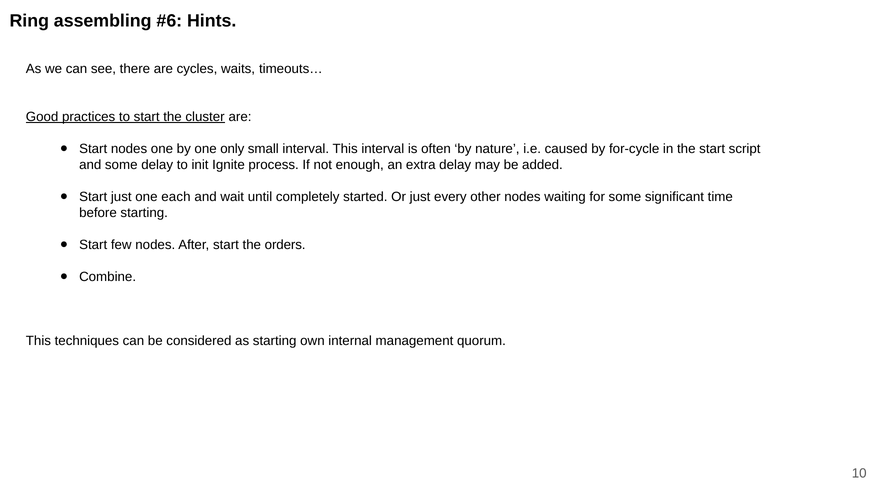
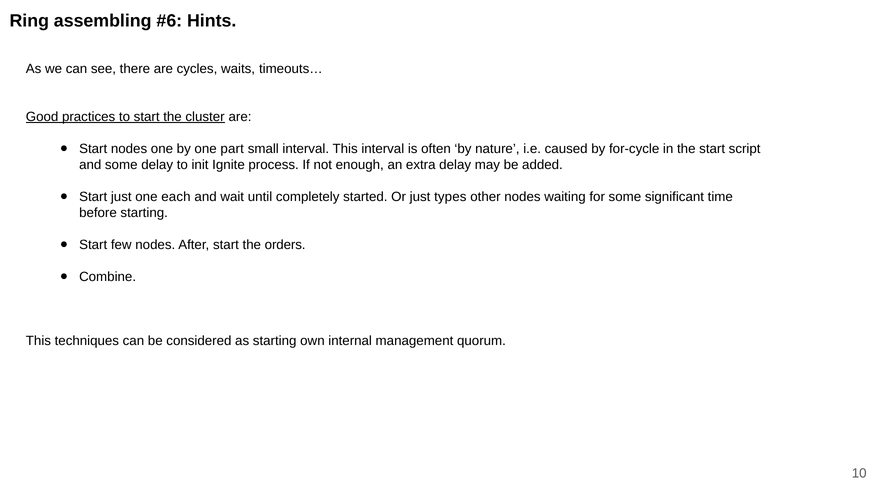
only: only -> part (232, 148)
every: every -> types (450, 196)
